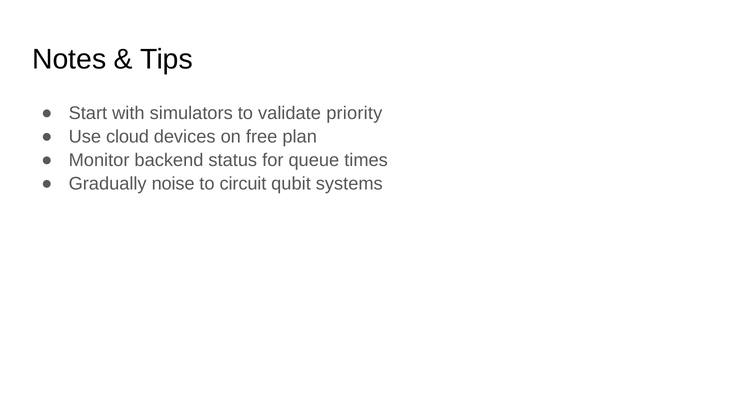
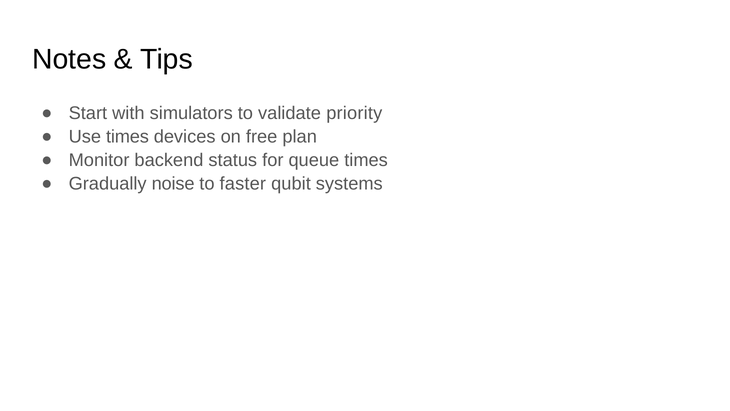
Use cloud: cloud -> times (128, 136)
circuit: circuit -> faster (243, 183)
